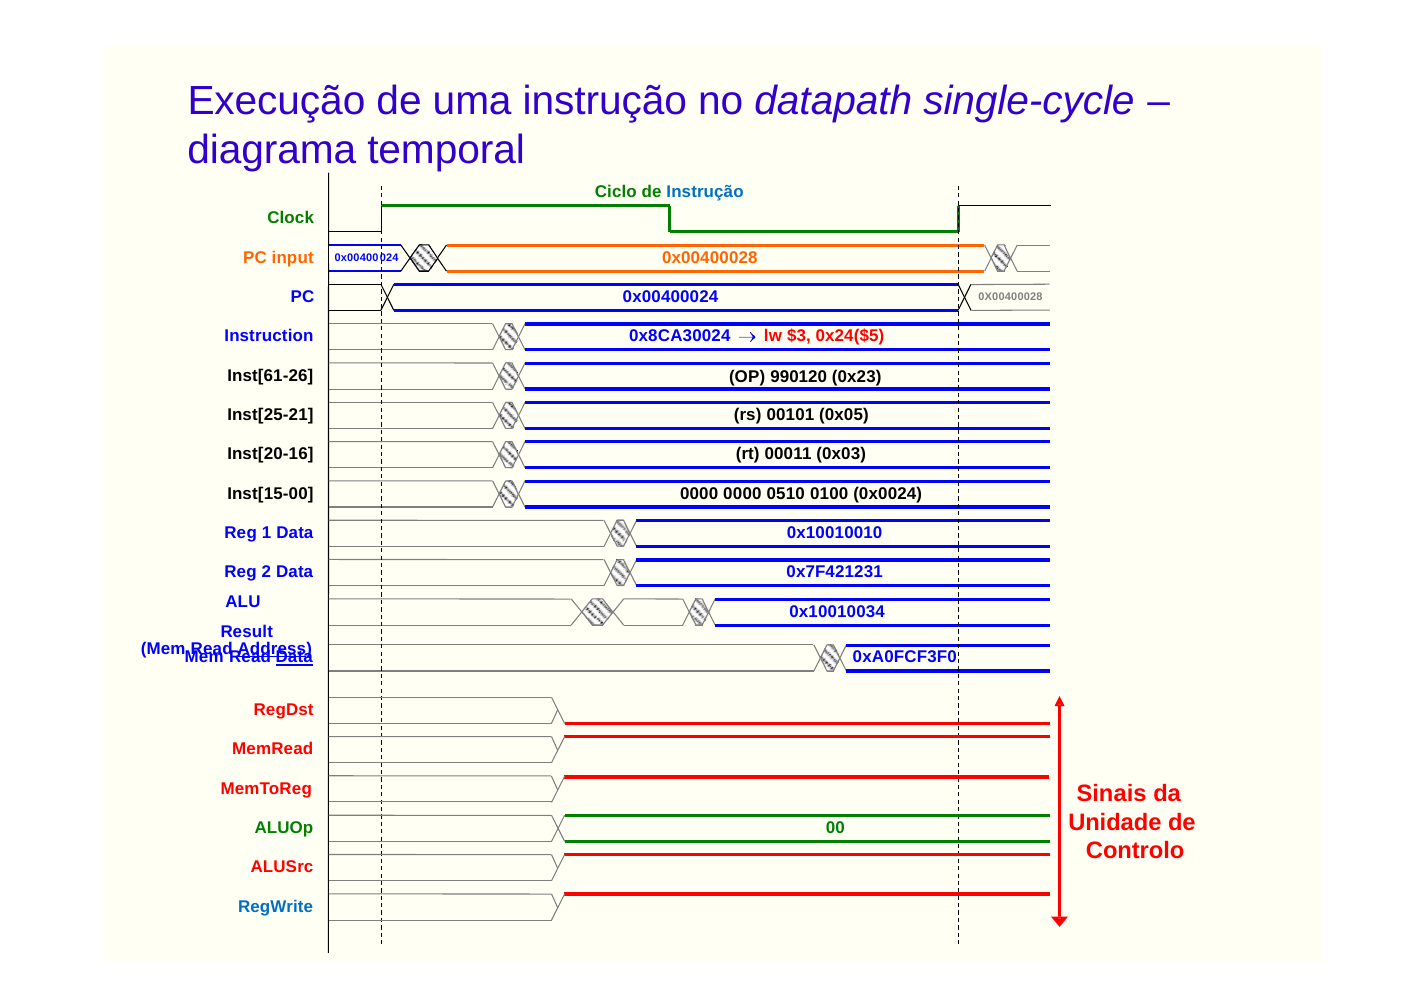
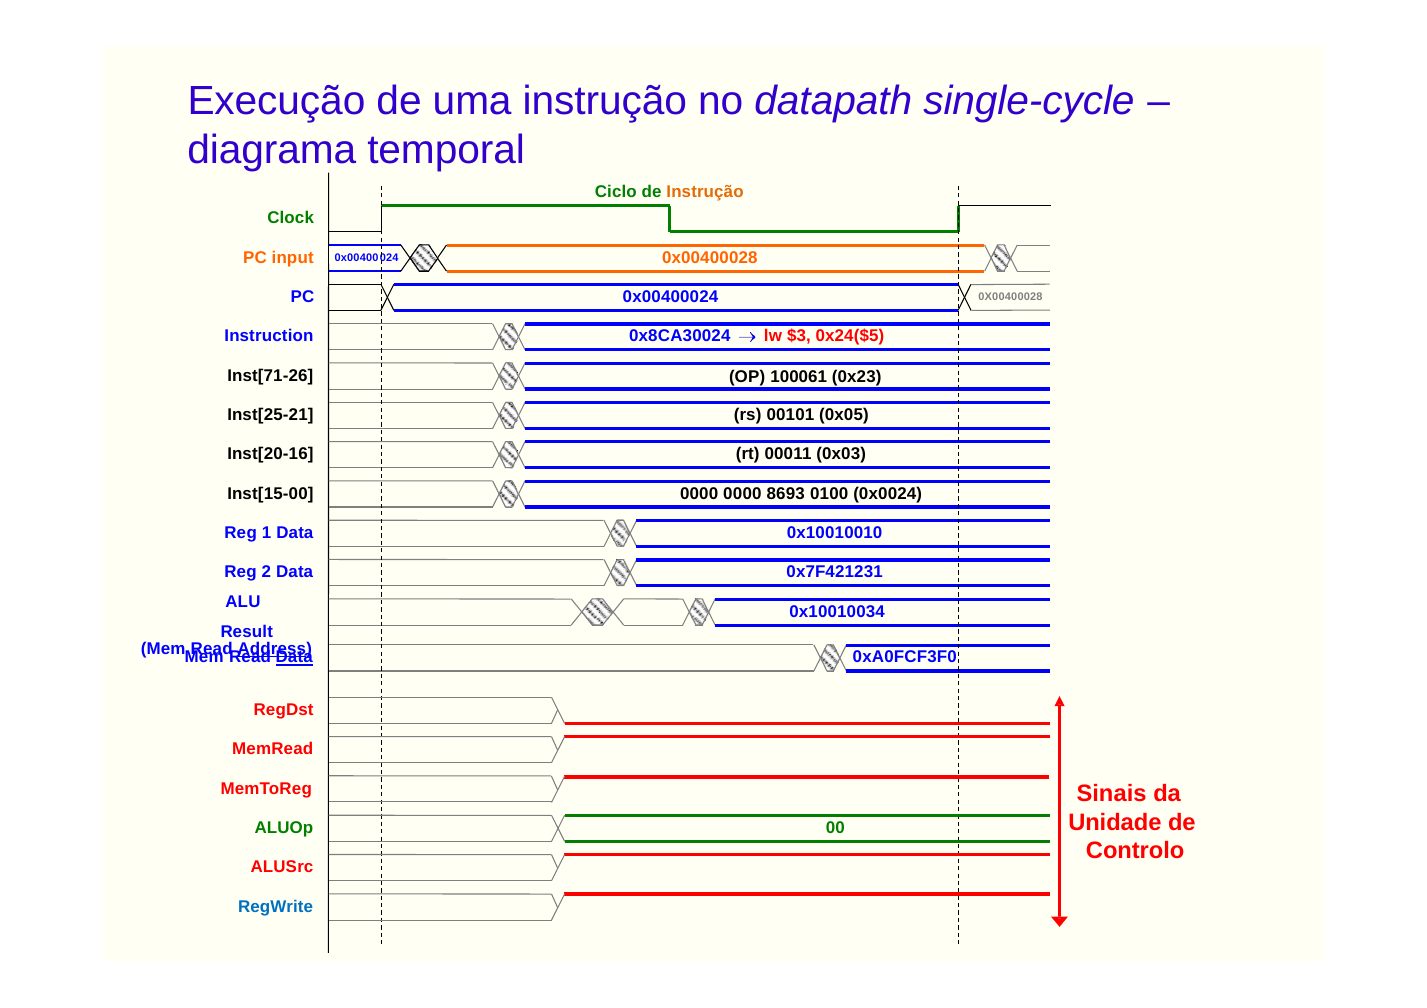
Instrução colour: blue -> orange (705, 192)
Inst[61-26: Inst[61-26 -> Inst[71-26 (270, 376)
990120: 990120 -> 100061 (799, 377)
0510: 0510 -> 8693 (786, 494)
